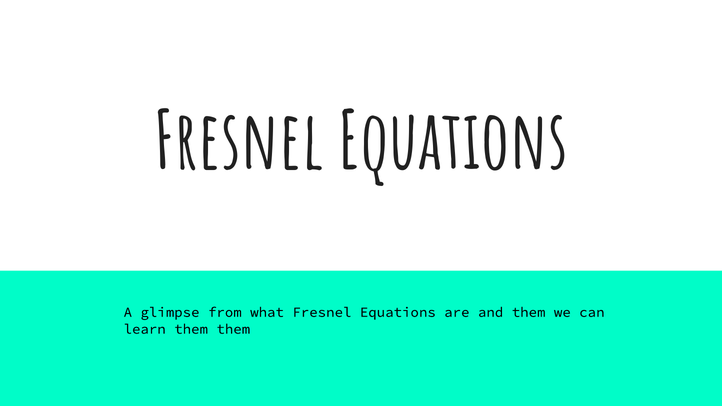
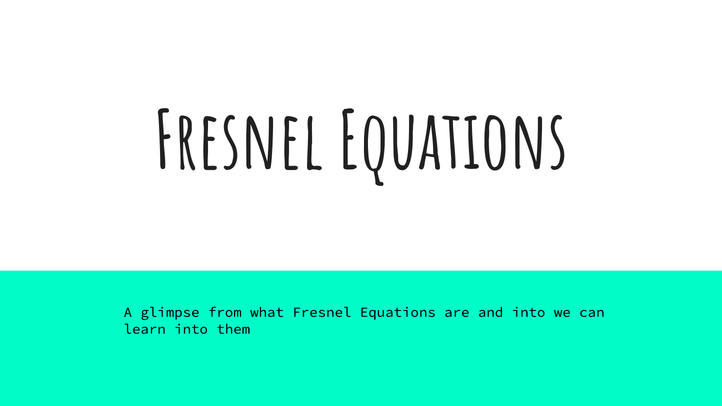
and them: them -> into (529, 312)
learn them: them -> into (191, 329)
